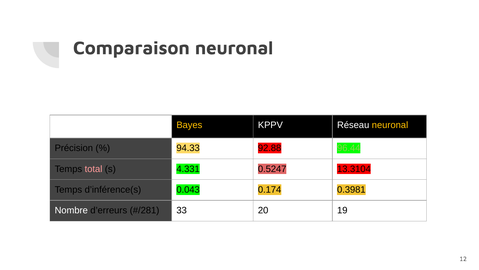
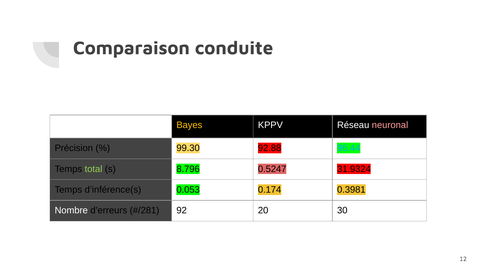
Comparaison neuronal: neuronal -> conduite (234, 48)
neuronal colour: yellow -> pink (390, 125)
94.33: 94.33 -> 99.30 (188, 148)
96.44 colour: light green -> light blue (349, 148)
total colour: pink -> light green (94, 169)
4.331: 4.331 -> 8.796 (188, 169)
13.3104: 13.3104 -> 31.9324 (354, 169)
0.043: 0.043 -> 0.053 (188, 189)
33: 33 -> 92 (182, 210)
19: 19 -> 30 (342, 210)
